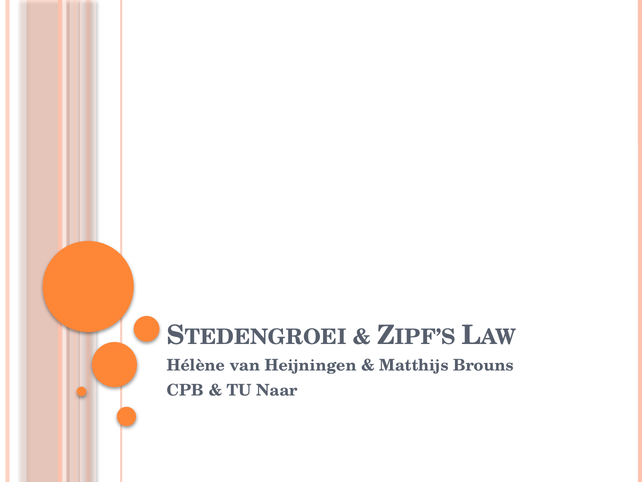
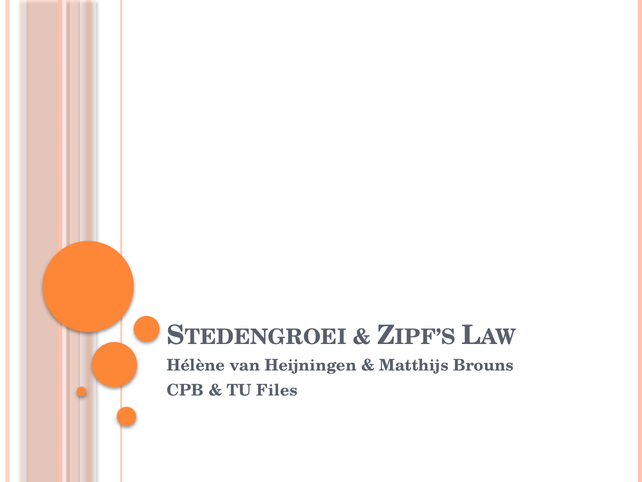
Naar: Naar -> Files (277, 390)
